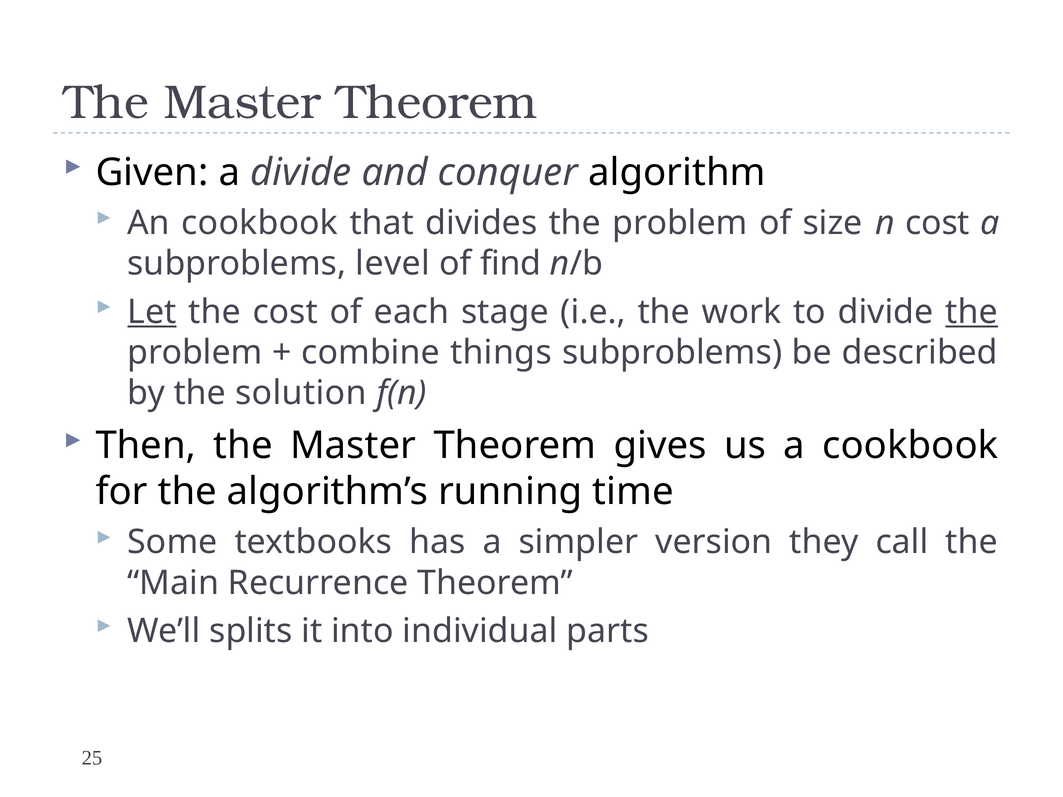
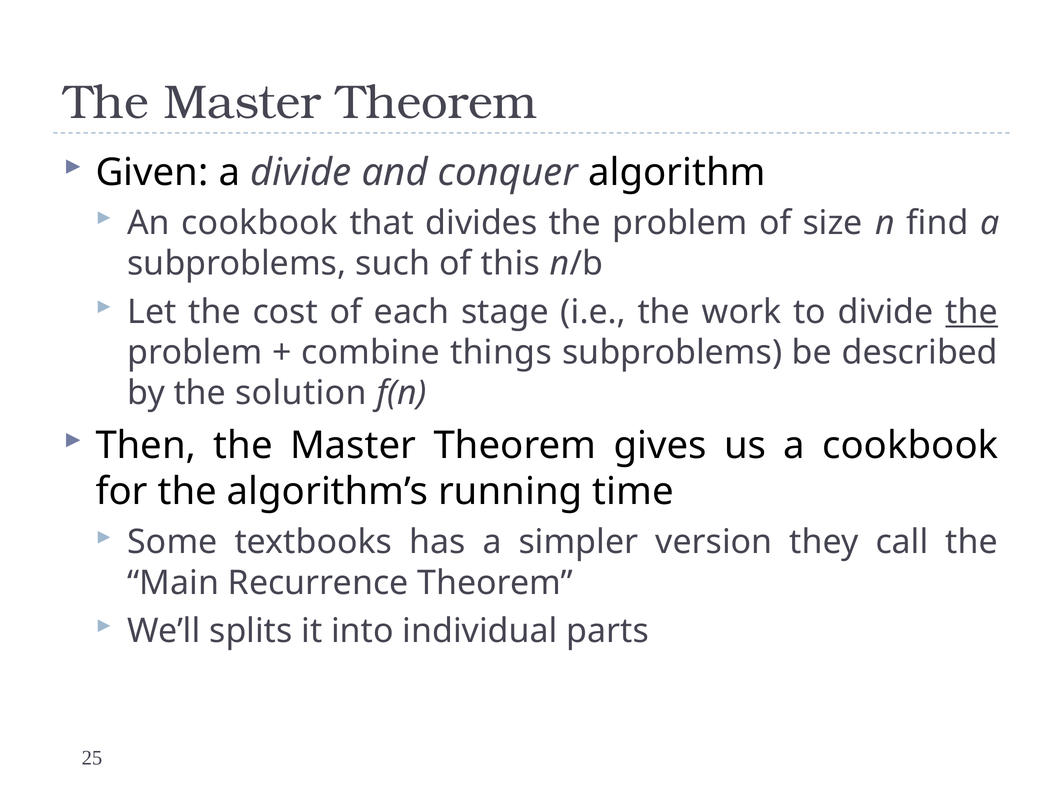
n cost: cost -> find (937, 223)
level: level -> such (393, 264)
find: find -> this (510, 264)
Let underline: present -> none (152, 312)
